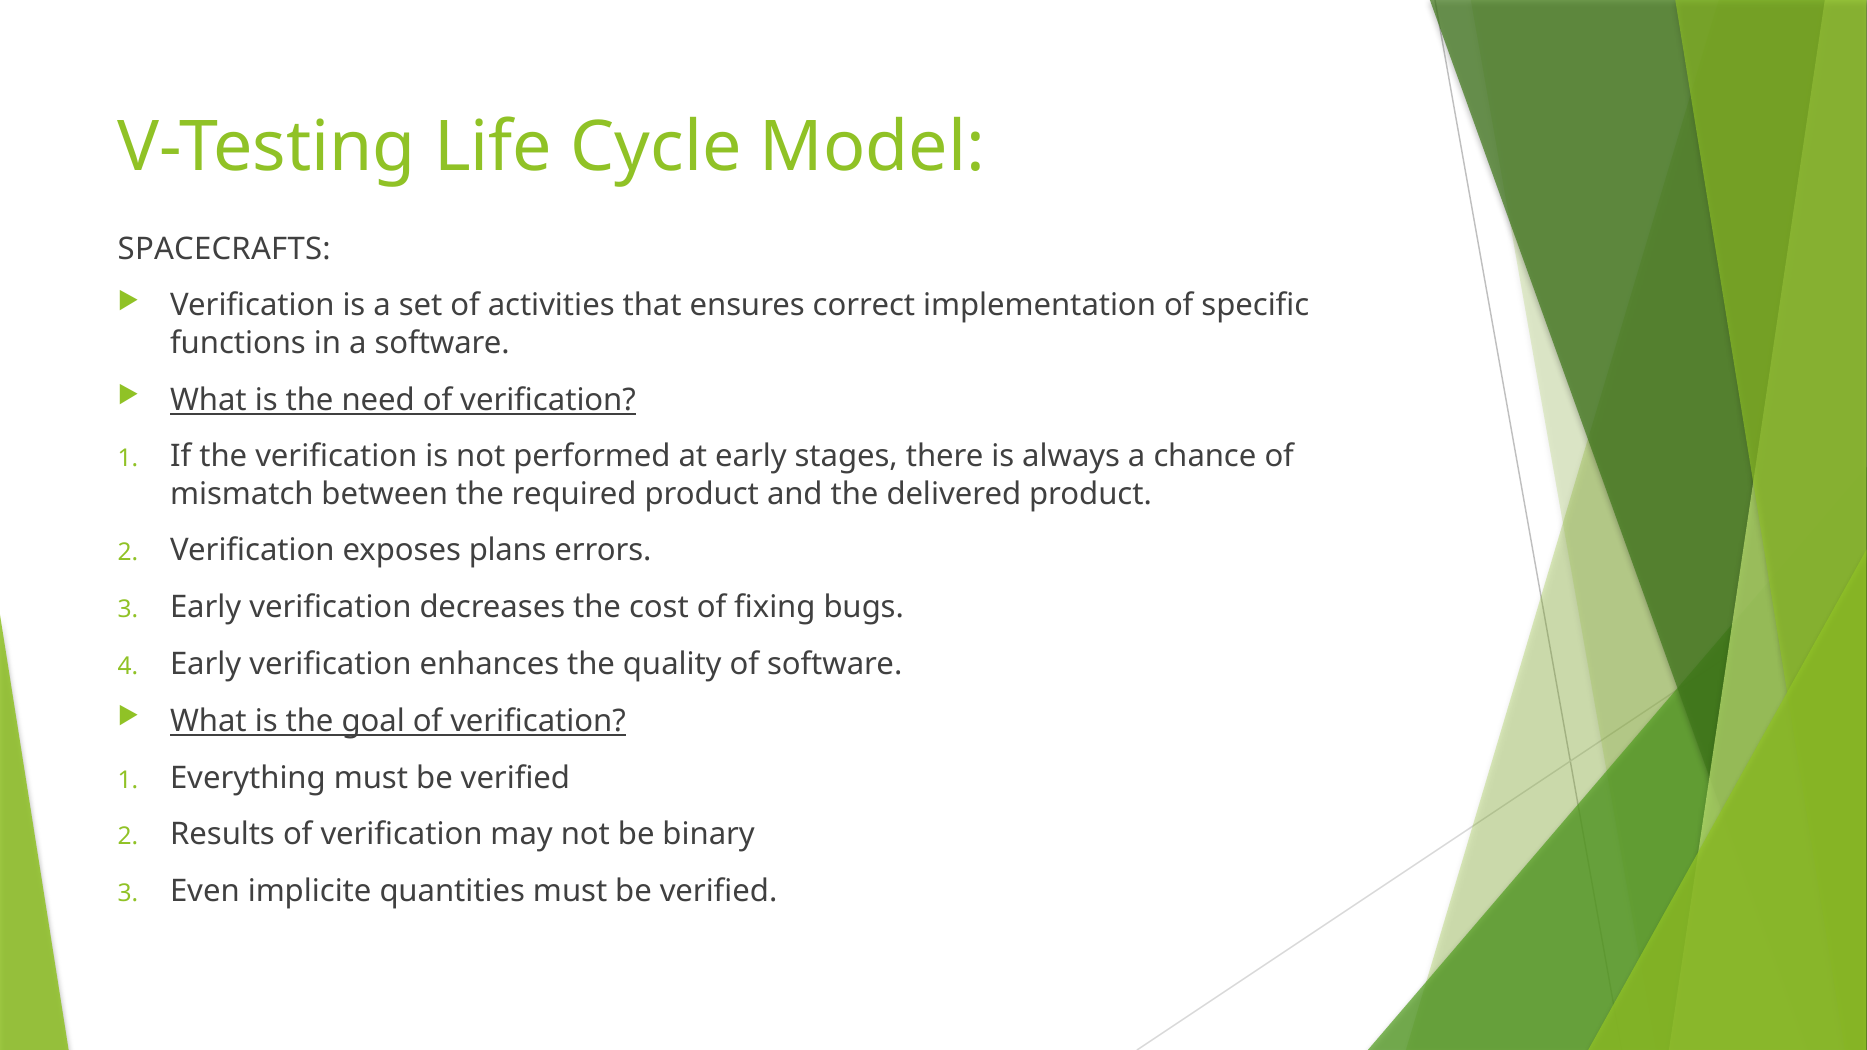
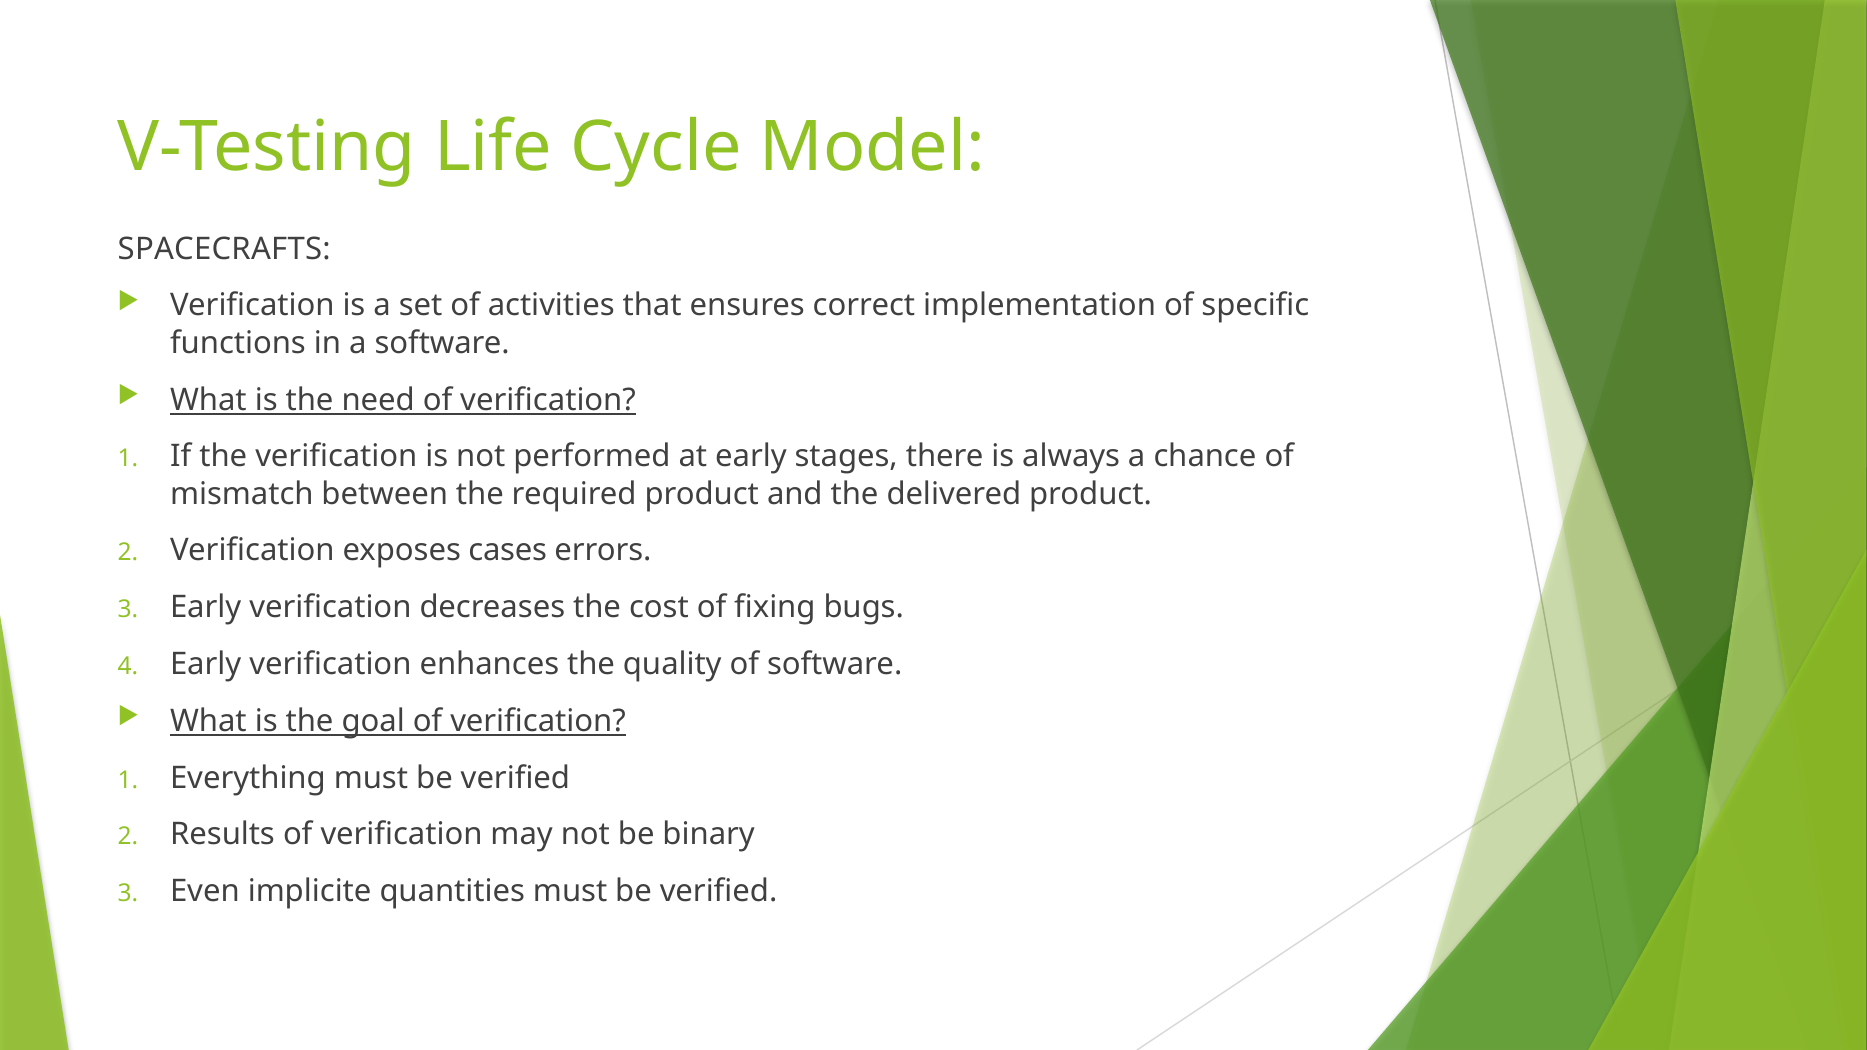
plans: plans -> cases (508, 551)
